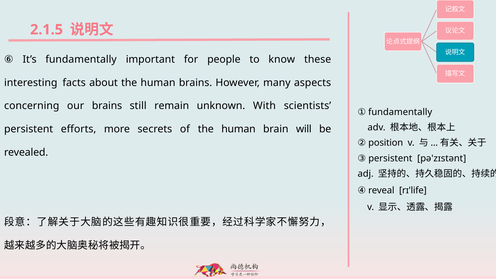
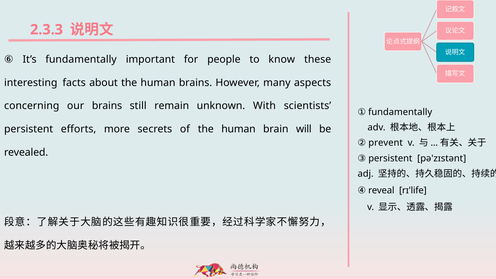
2.1.5: 2.1.5 -> 2.3.3 (47, 30)
position: position -> prevent (386, 143)
